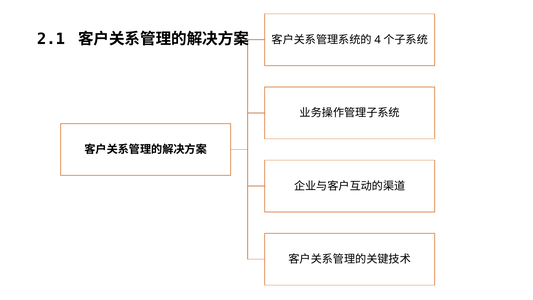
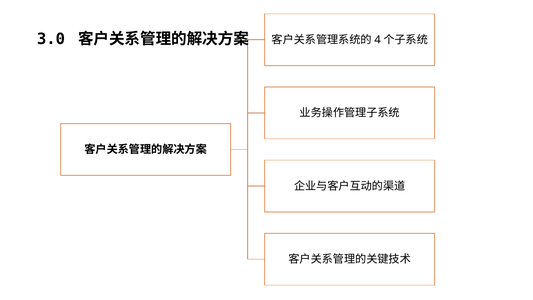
2.1: 2.1 -> 3.0 (51, 39)
